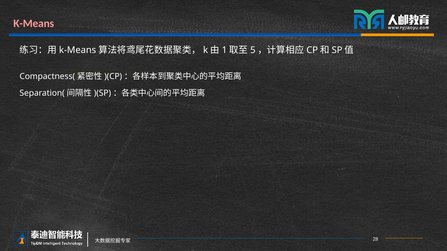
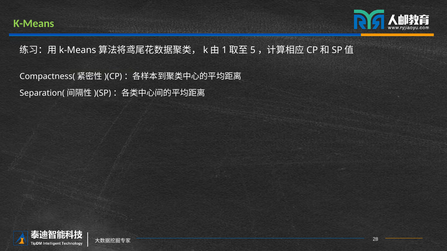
K-Means colour: pink -> light green (34, 24)
